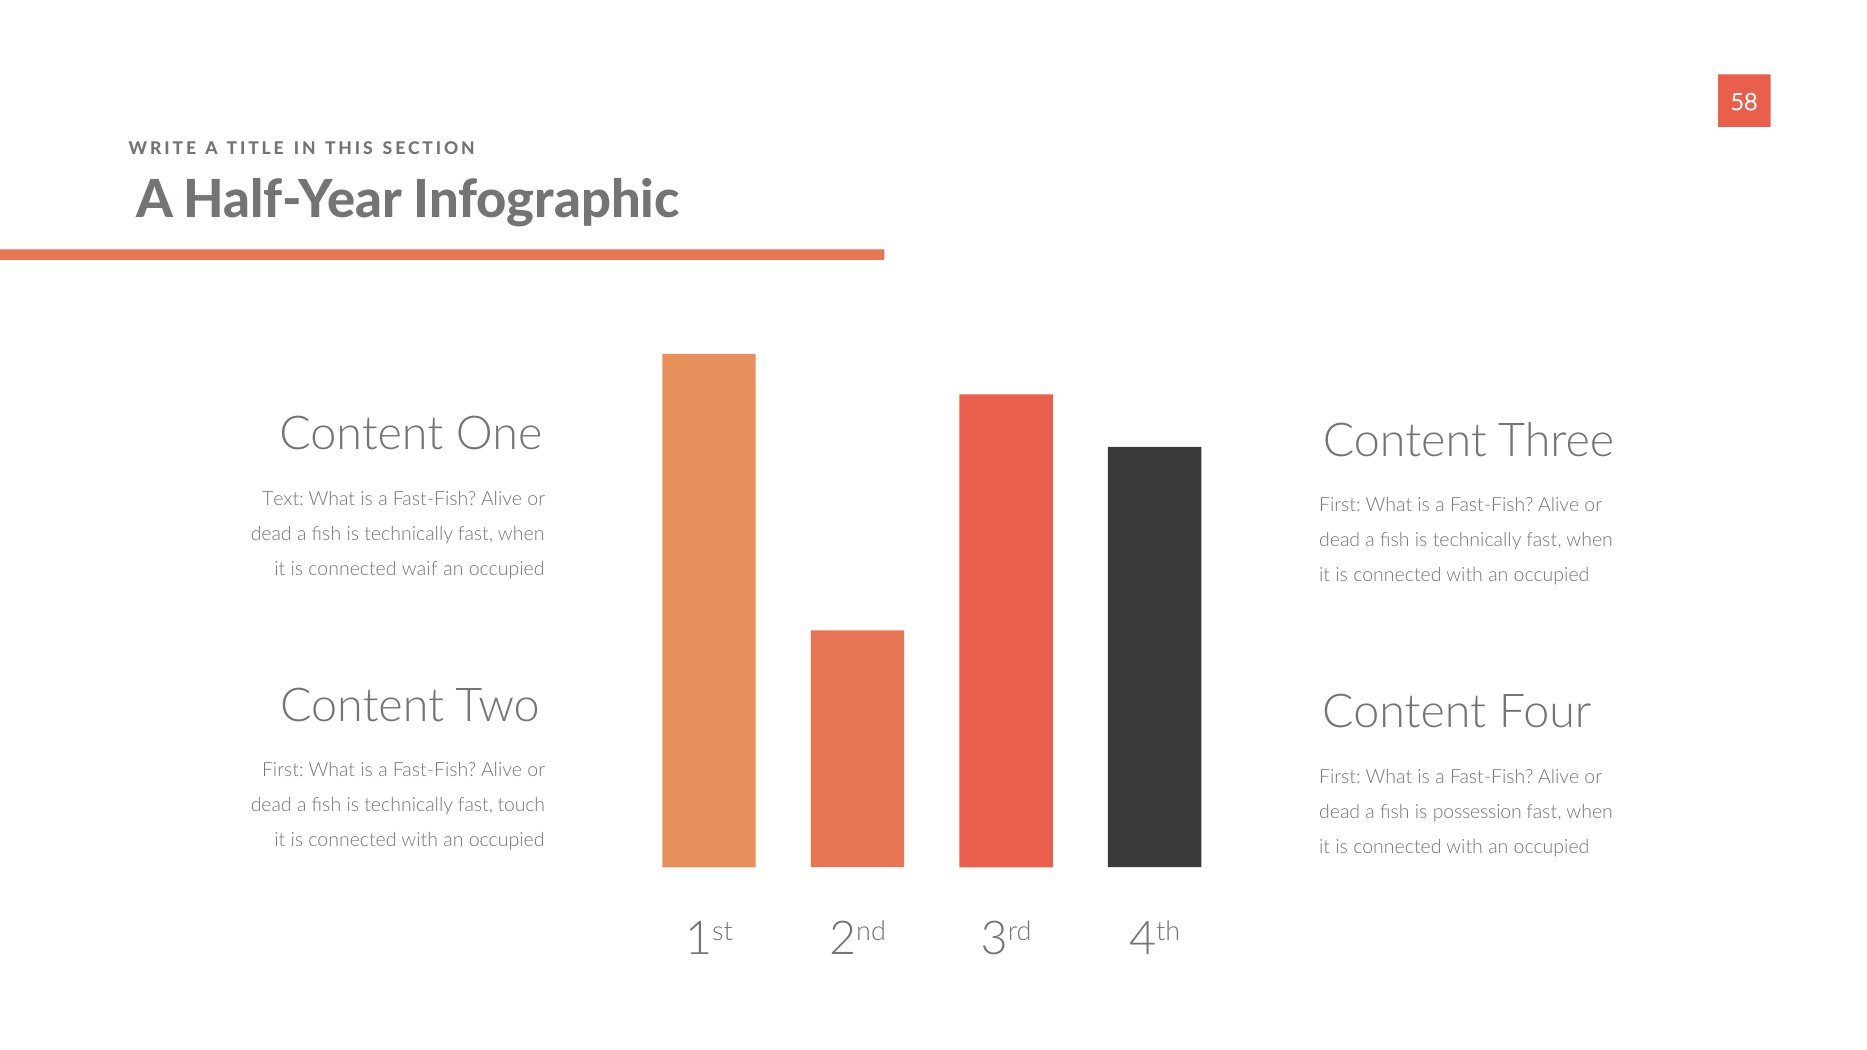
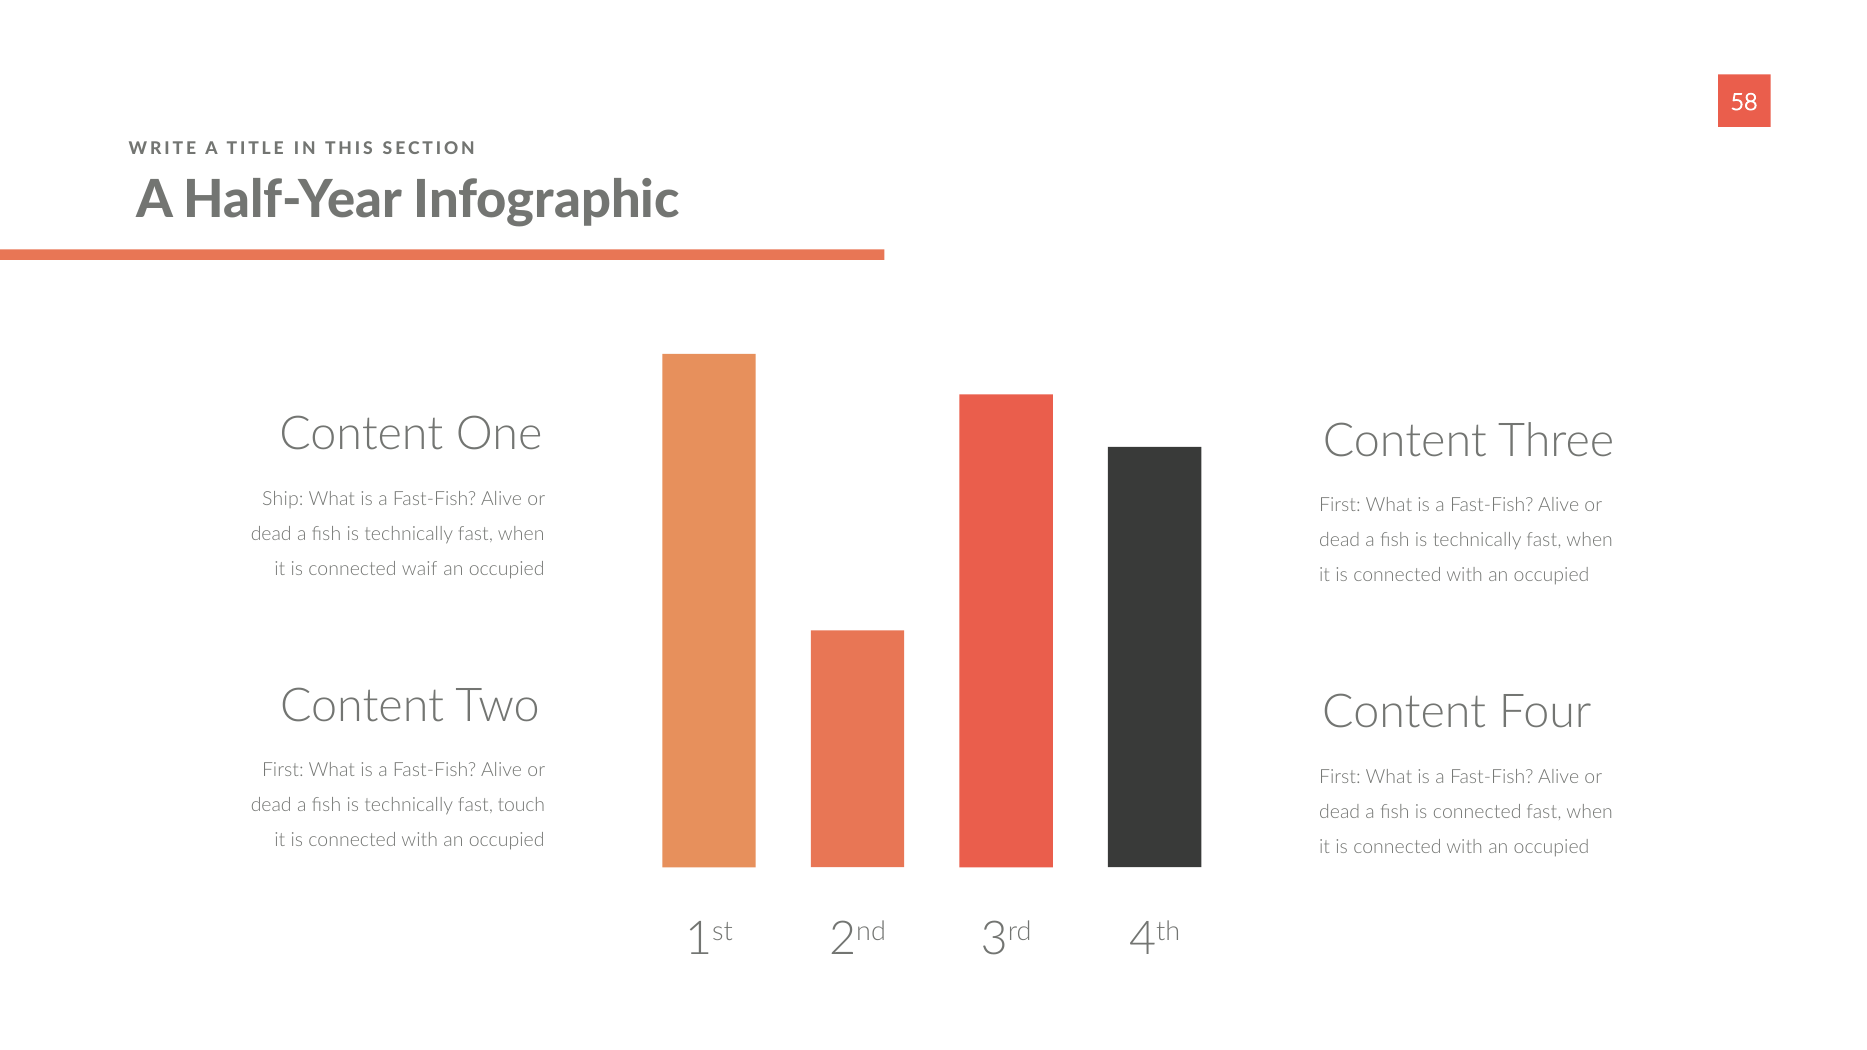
Text: Text -> Ship (283, 499)
fish is possession: possession -> connected (1477, 812)
